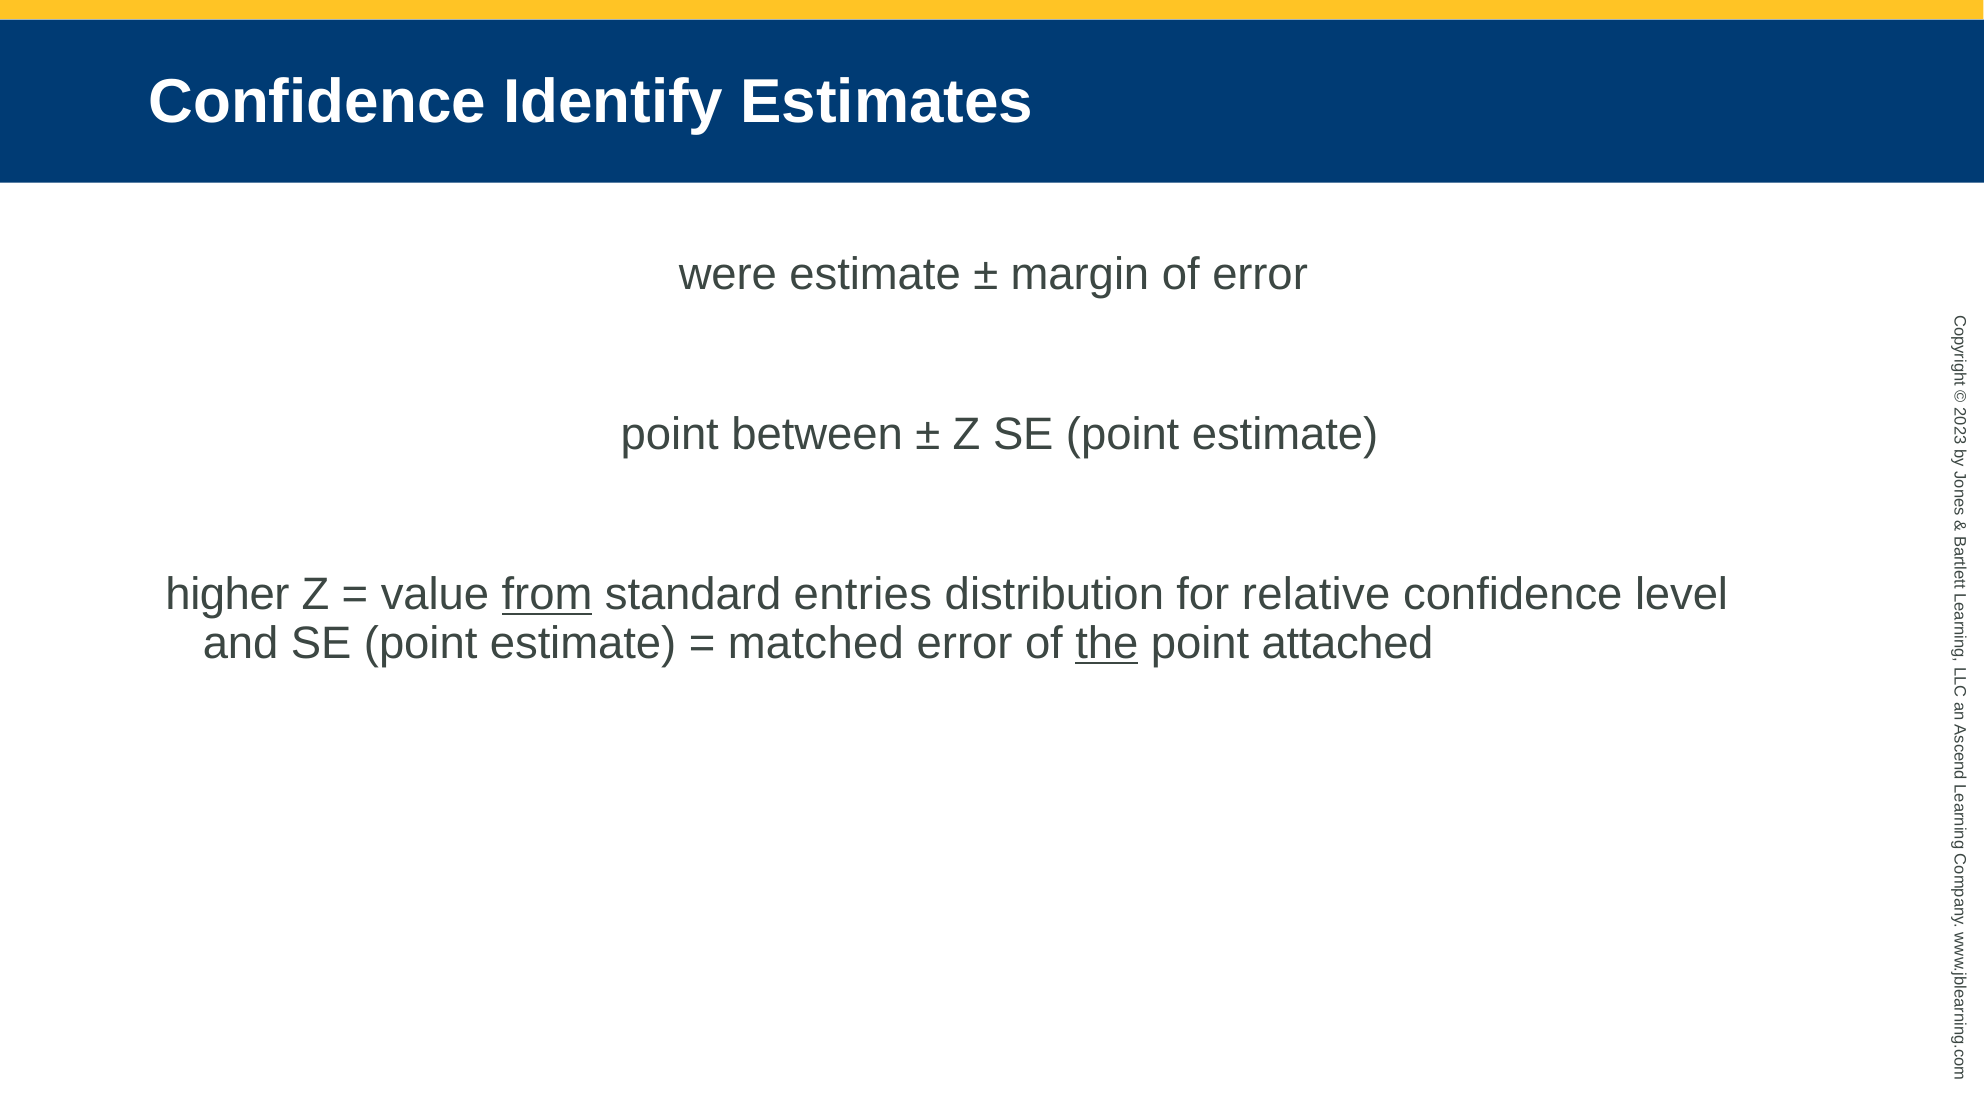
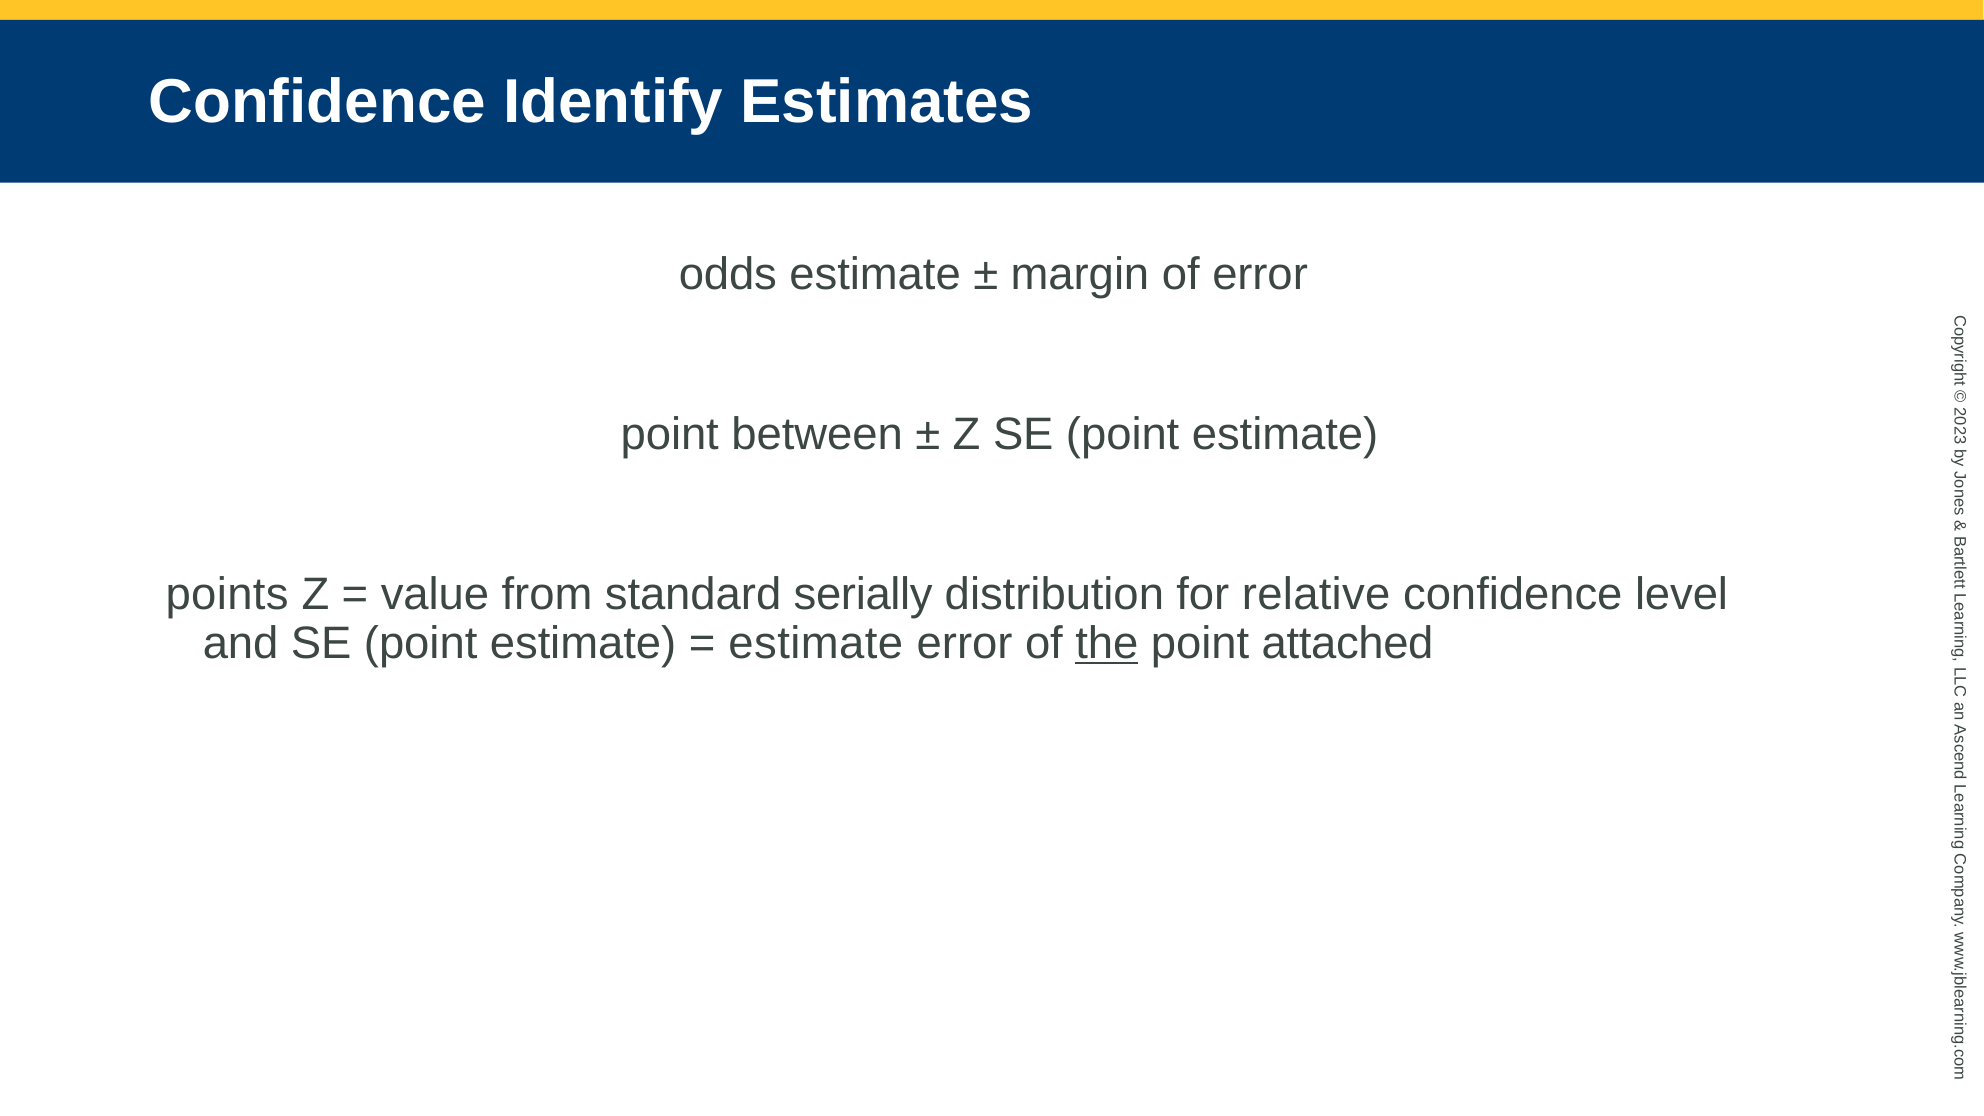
were: were -> odds (728, 274)
higher: higher -> points (227, 594)
from underline: present -> none (547, 594)
entries: entries -> serially (863, 594)
matched: matched -> estimate (816, 644)
